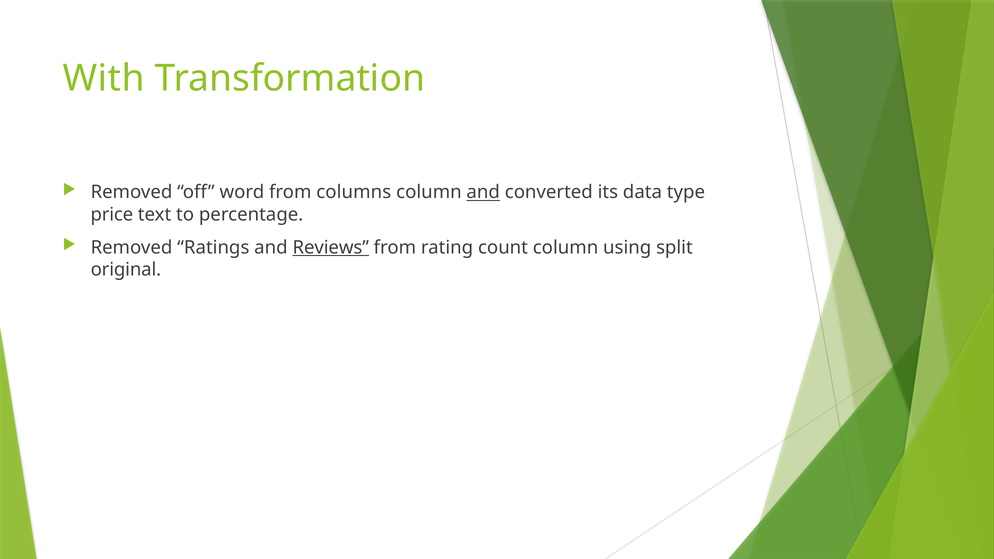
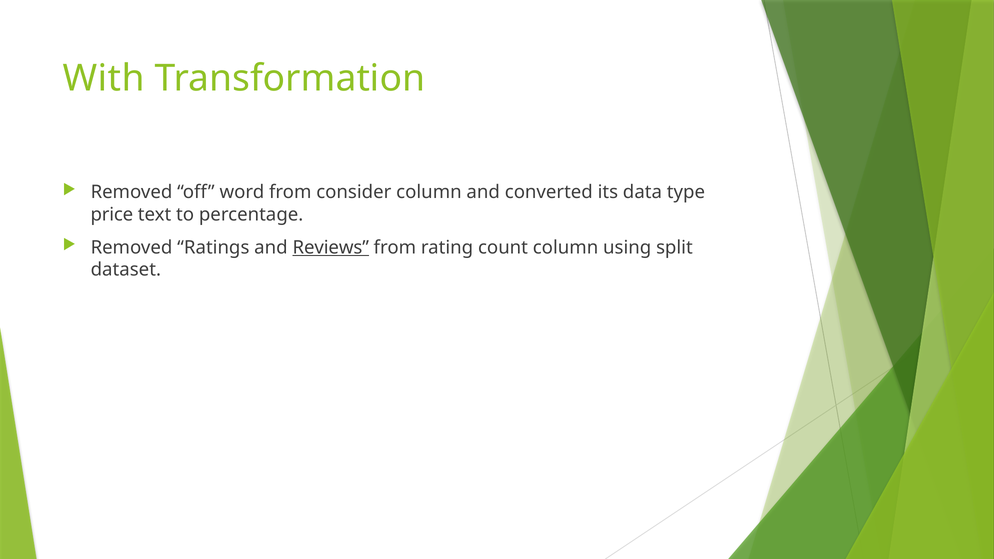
columns: columns -> consider (354, 192)
and underline: present -> none (483, 192)
original: original -> dataset (126, 270)
